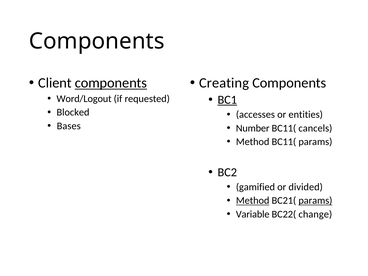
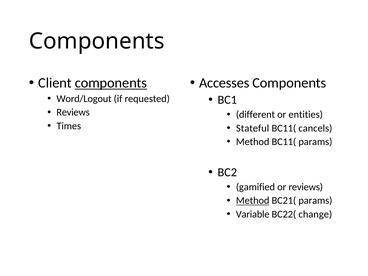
Creating: Creating -> Accesses (224, 83)
BC1 underline: present -> none (227, 100)
Blocked: Blocked -> Reviews (73, 112)
accesses: accesses -> different (255, 115)
Bases: Bases -> Times (69, 126)
Number: Number -> Stateful (253, 128)
or divided: divided -> reviews (306, 187)
params underline: present -> none (315, 201)
